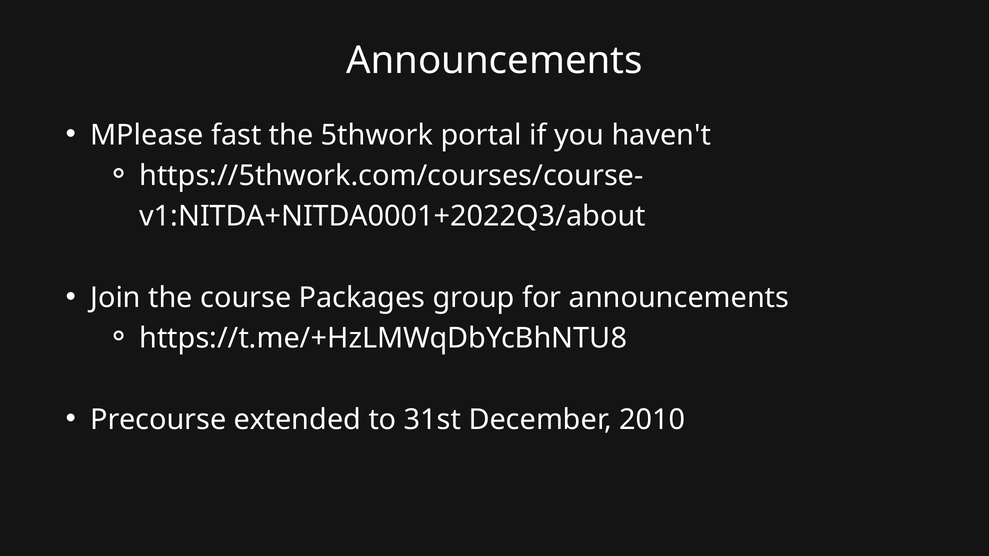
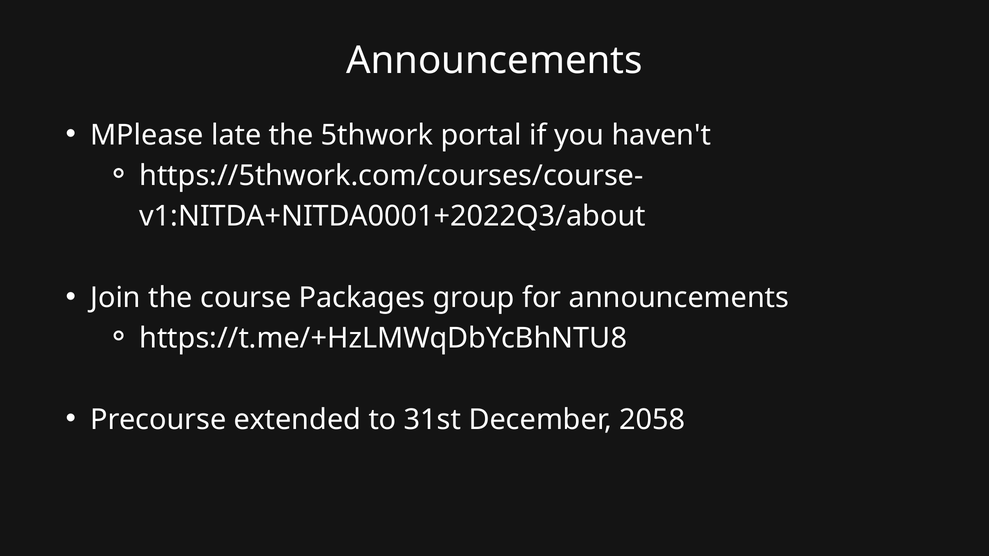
fast: fast -> late (236, 135)
2010: 2010 -> 2058 (652, 420)
